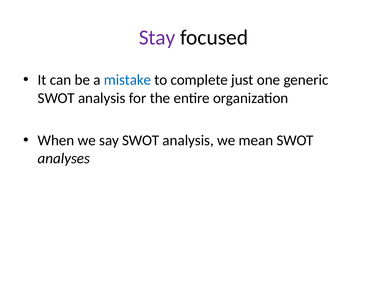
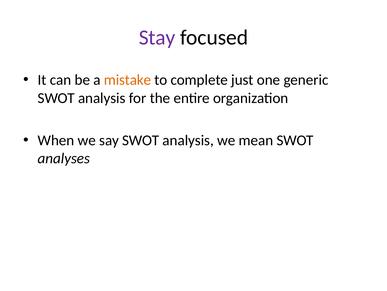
mistake colour: blue -> orange (128, 80)
